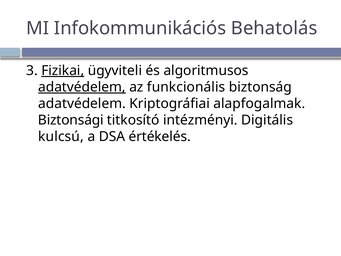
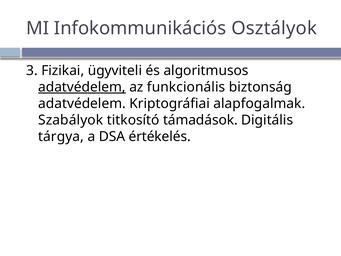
Behatolás: Behatolás -> Osztályok (274, 28)
Fizikai underline: present -> none (63, 71)
Biztonsági: Biztonsági -> Szabályok (71, 120)
intézményi: intézményi -> támadások (200, 120)
kulcsú: kulcsú -> tárgya (61, 136)
